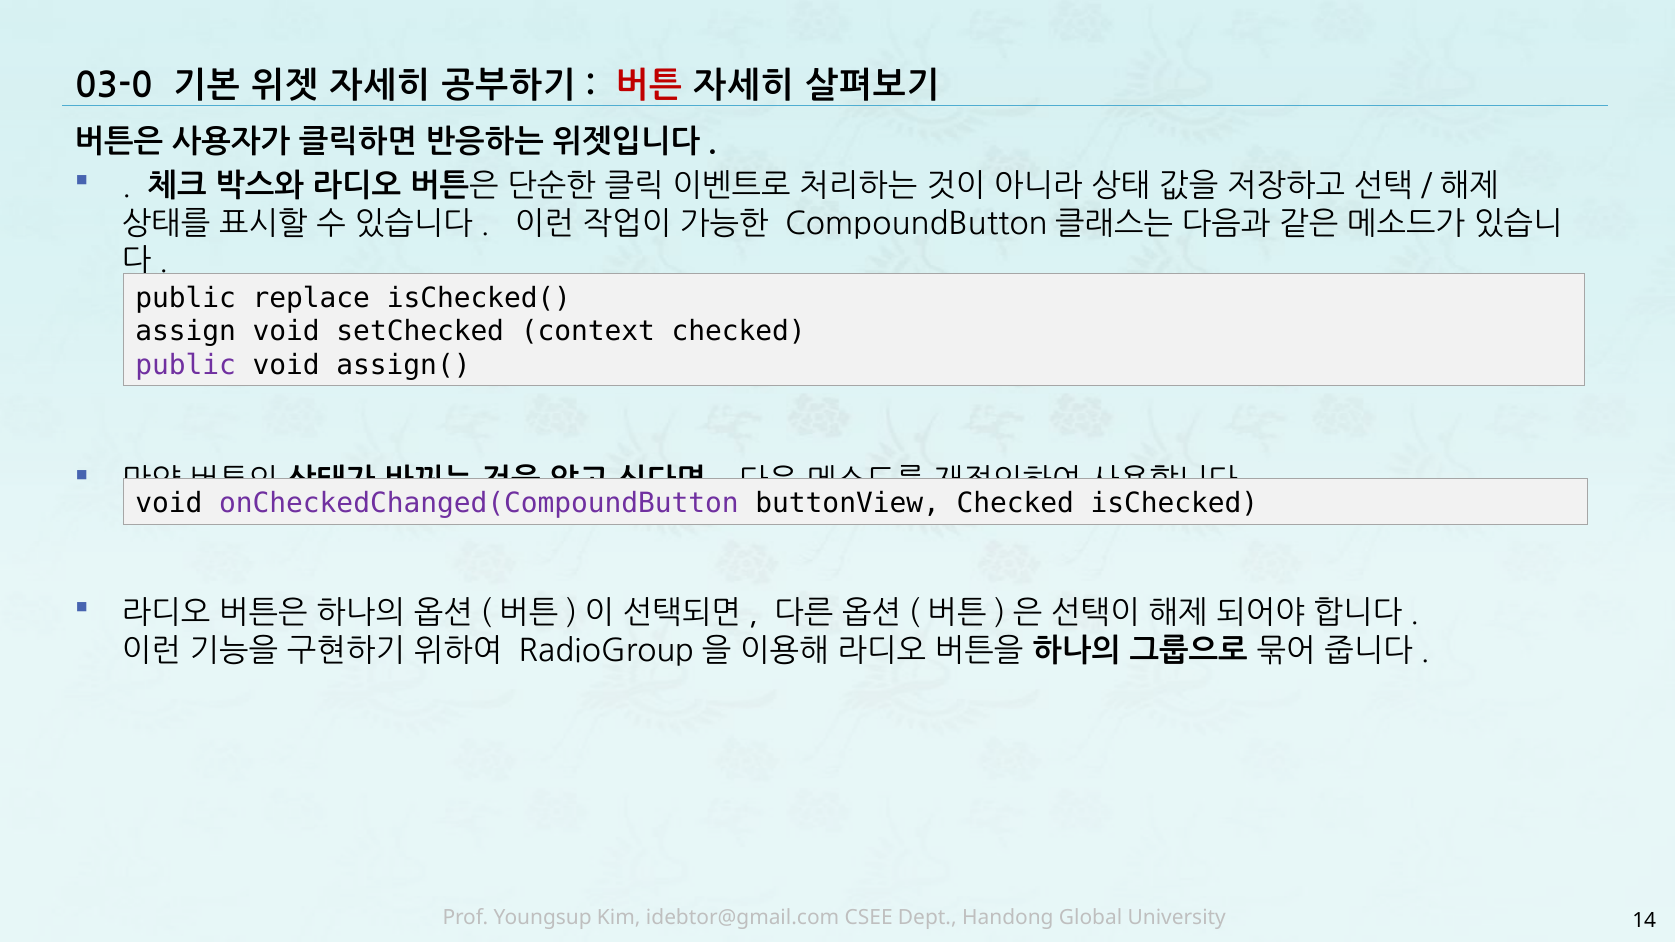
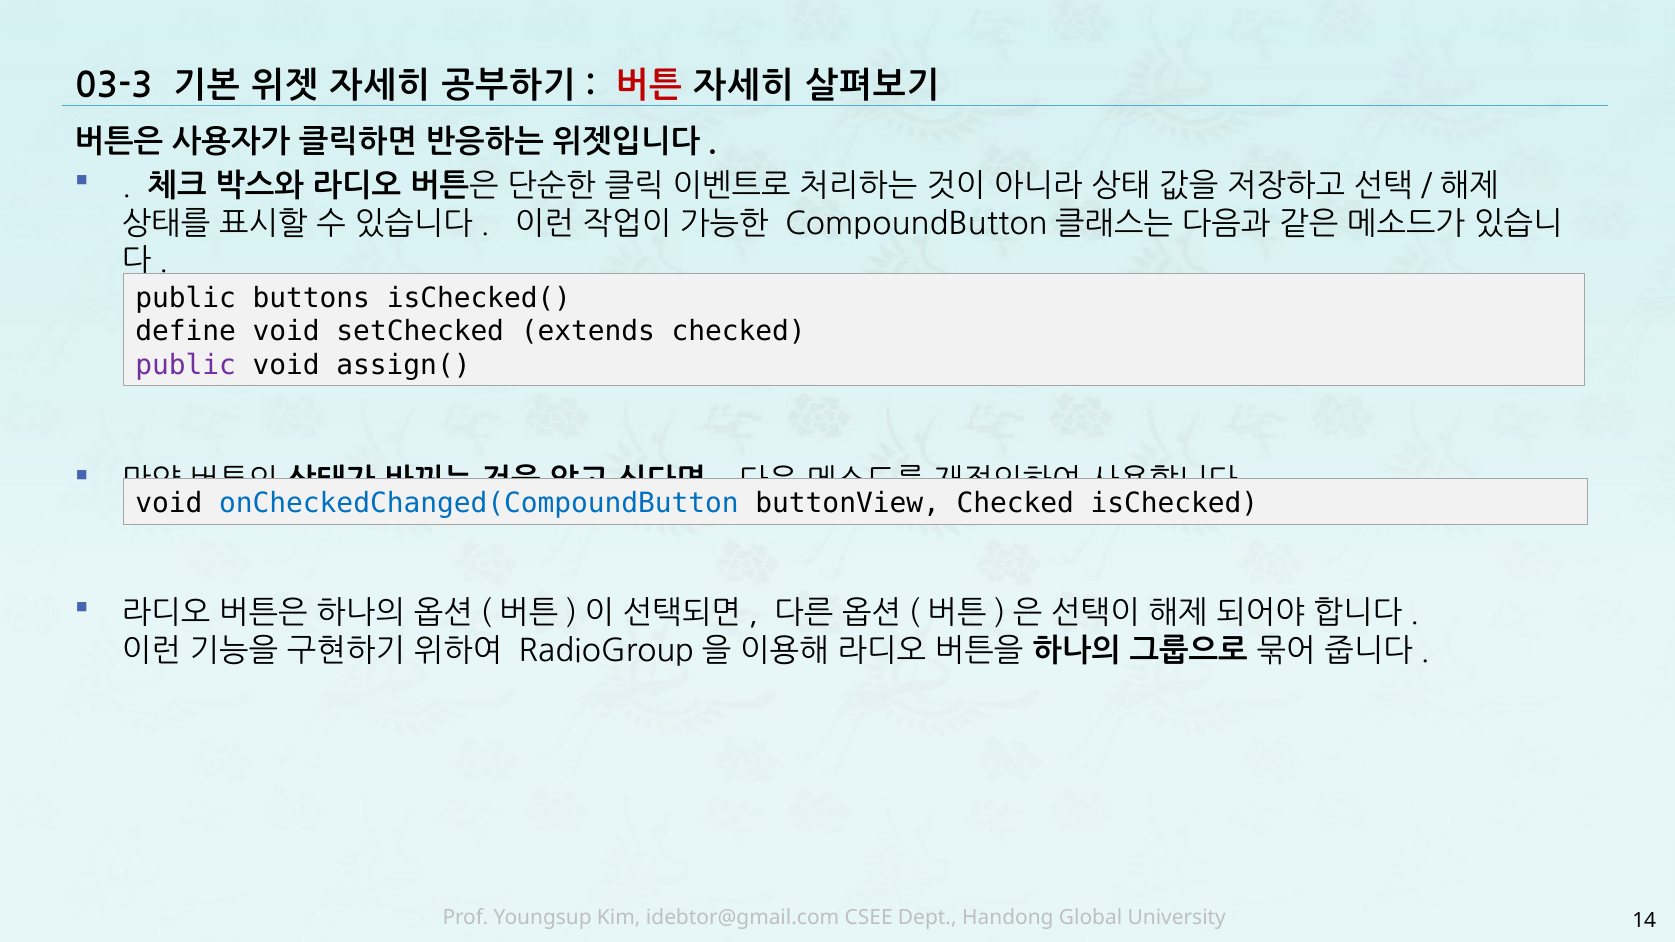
03-0: 03-0 -> 03-3 (114, 86)
replace: replace -> buttons (311, 298)
assign: assign -> define (186, 332)
context: context -> extends (588, 332)
onCheckedChanged(CompoundButton colour: purple -> blue (479, 504)
